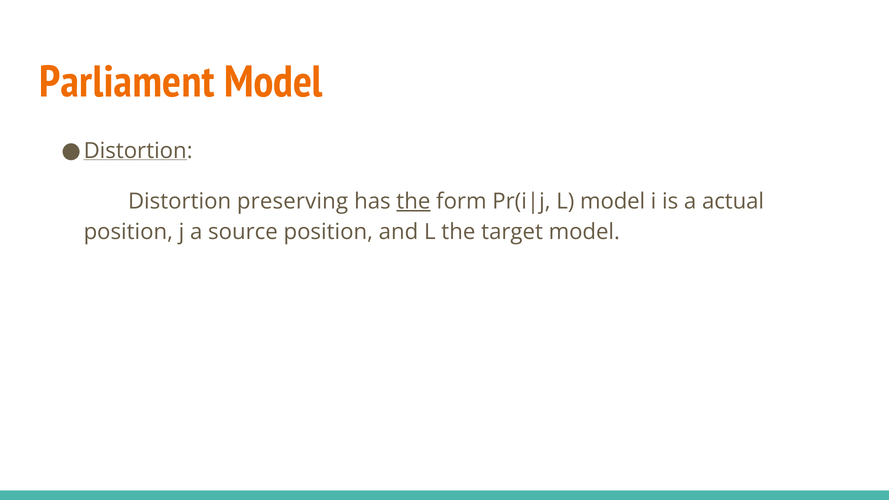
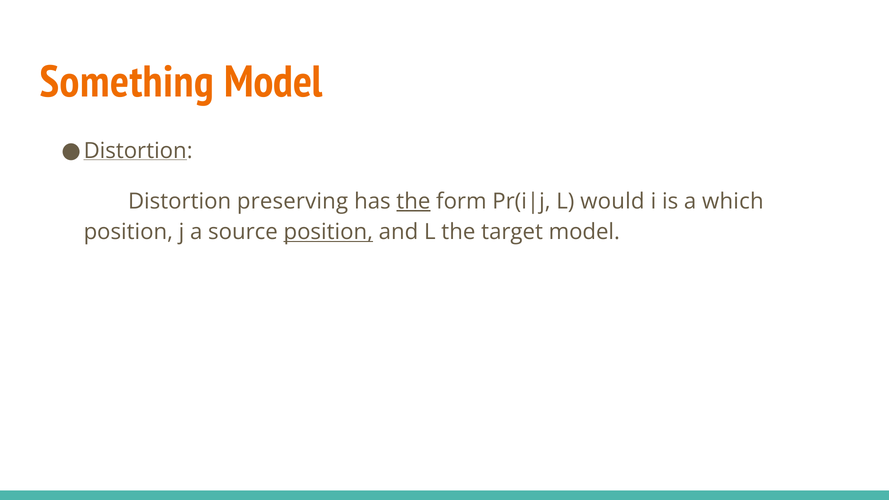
Parliament: Parliament -> Something (127, 82)
L model: model -> would (612, 201)
actual: actual -> which (733, 201)
position underline: none -> present (328, 232)
